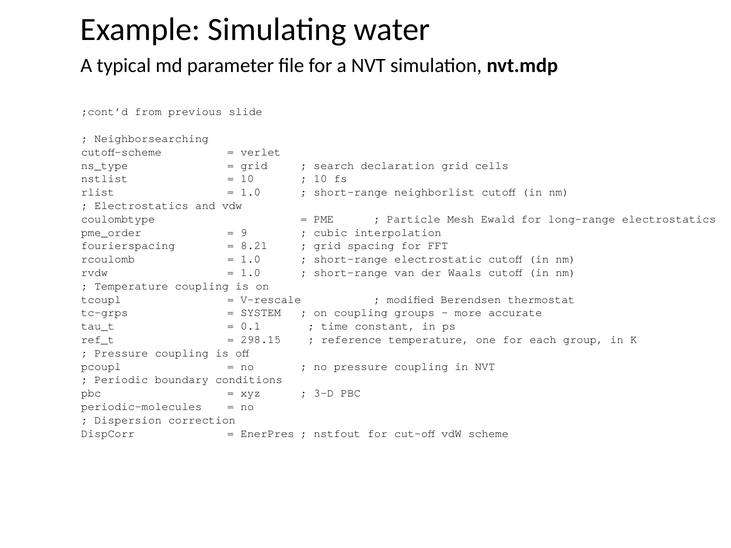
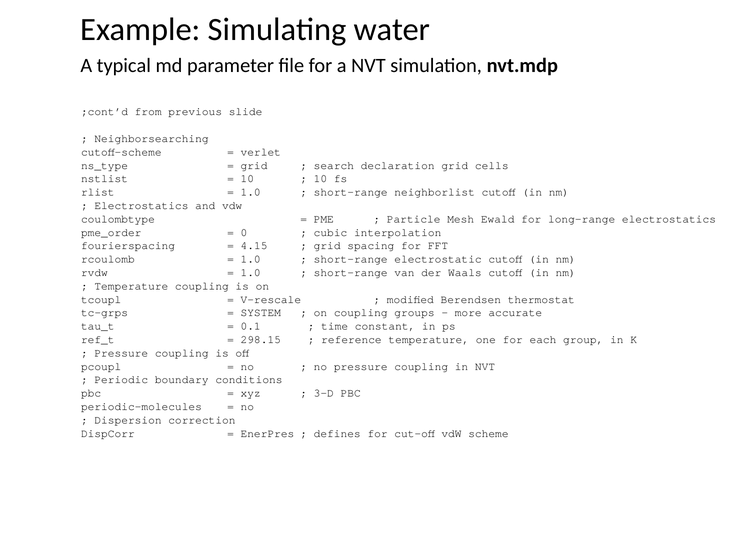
9: 9 -> 0 (244, 232)
8.21: 8.21 -> 4.15 (254, 246)
nstfout: nstfout -> defines (337, 434)
